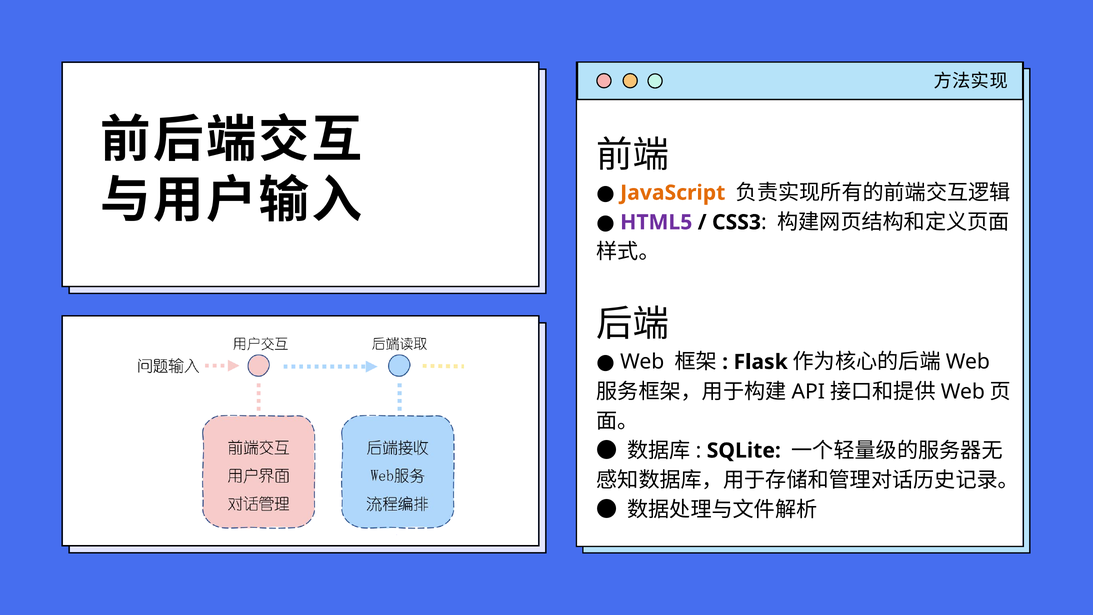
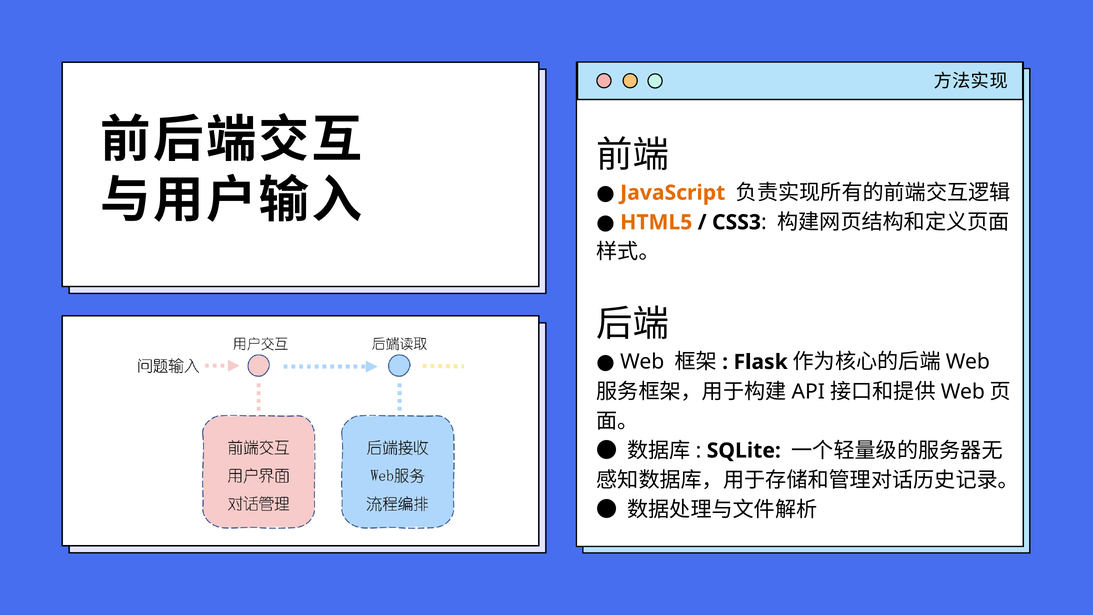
HTML5 colour: purple -> orange (656, 222)
